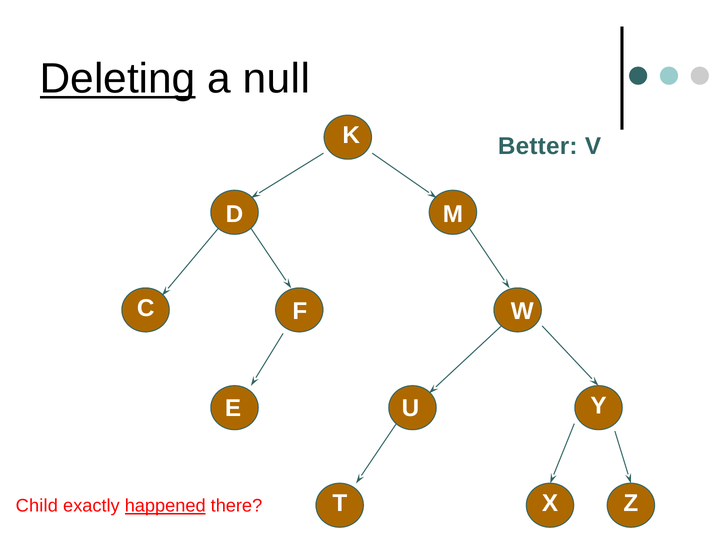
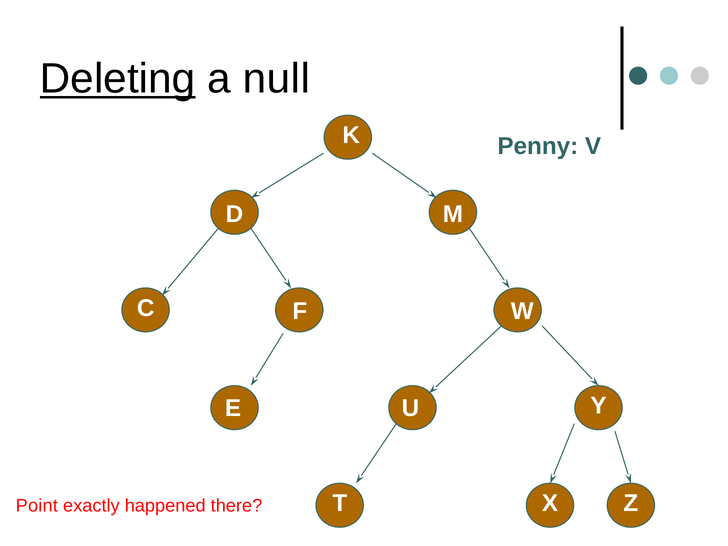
Better: Better -> Penny (538, 146)
Child: Child -> Point (37, 506)
happened underline: present -> none (165, 506)
